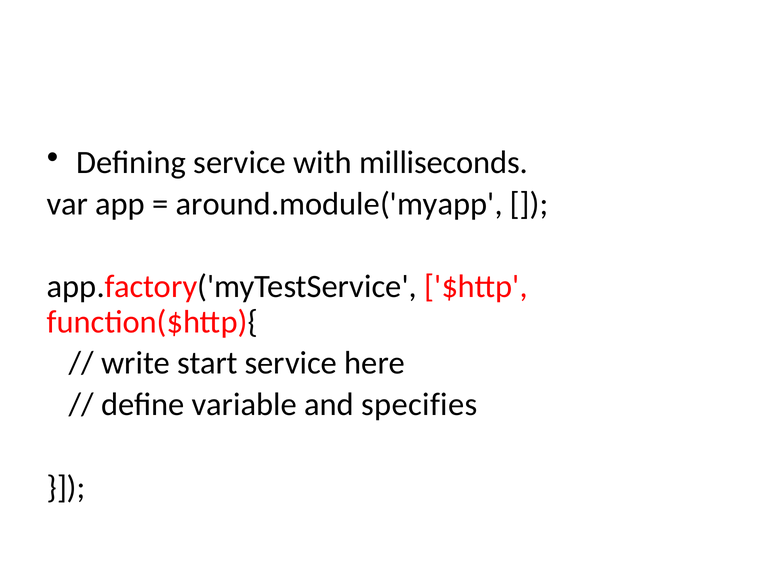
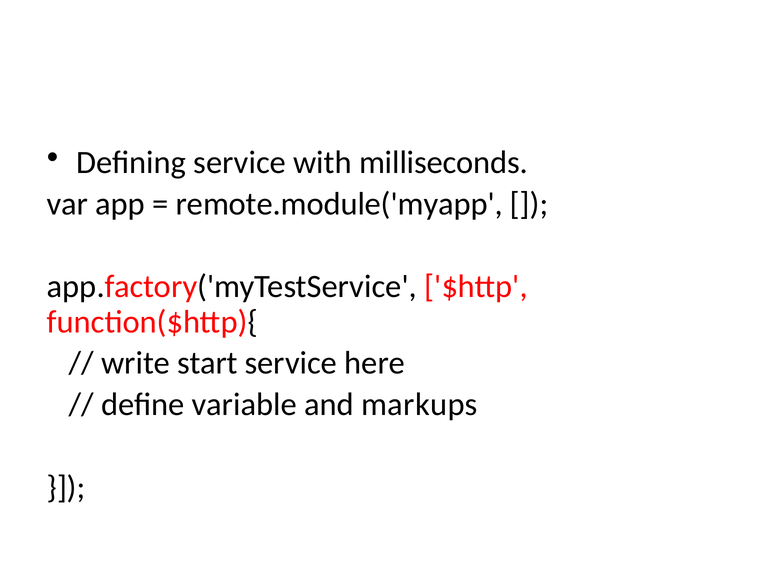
around.module('myapp: around.module('myapp -> remote.module('myapp (339, 204)
specifies: specifies -> markups (419, 404)
